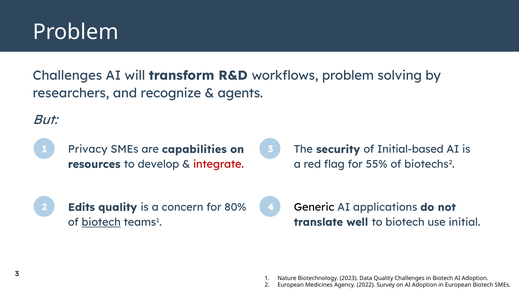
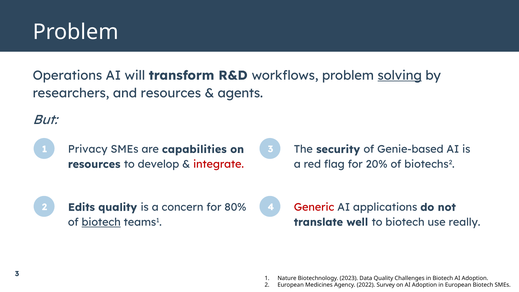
Challenges: Challenges -> Operations (67, 75)
solving underline: none -> present (400, 75)
and recognize: recognize -> resources (171, 93)
Initial-based: Initial-based -> Genie-based (410, 149)
55%: 55% -> 20% (377, 164)
Generic colour: black -> red (314, 207)
initial: initial -> really (464, 222)
